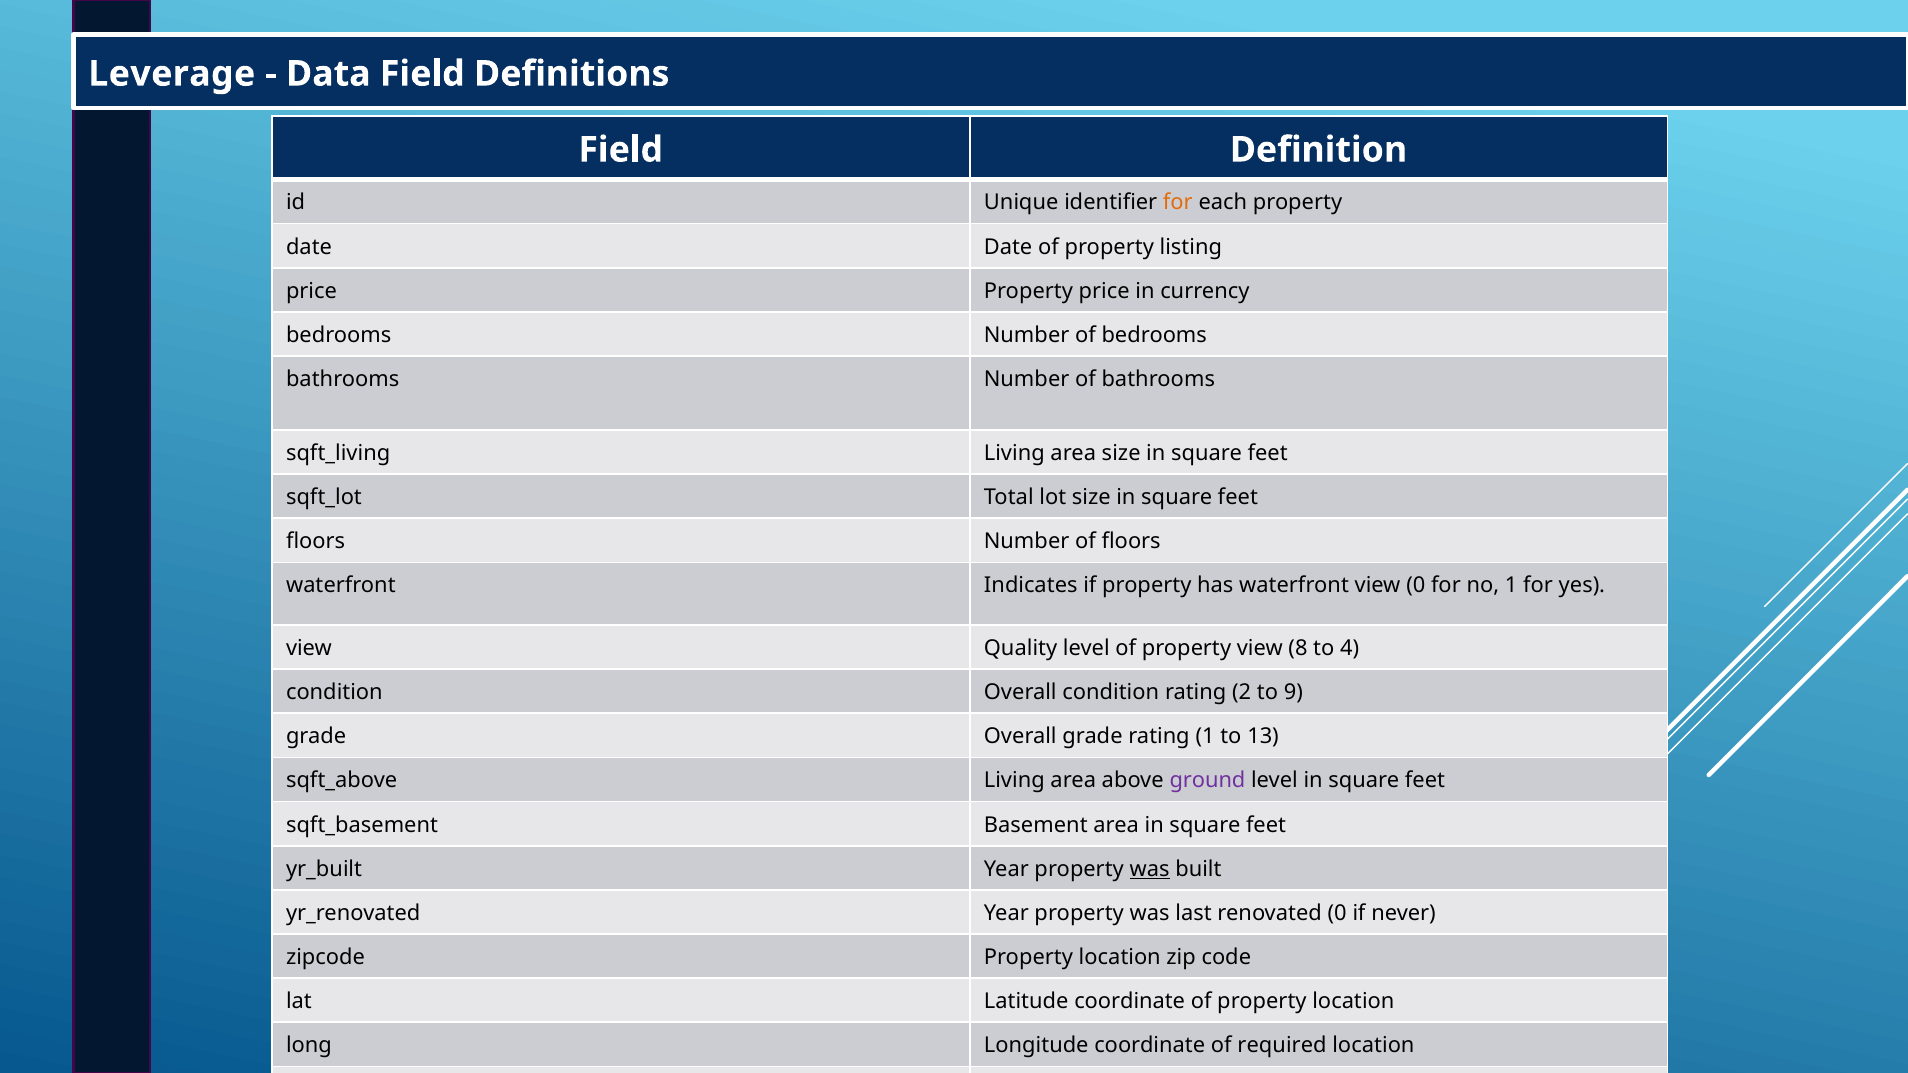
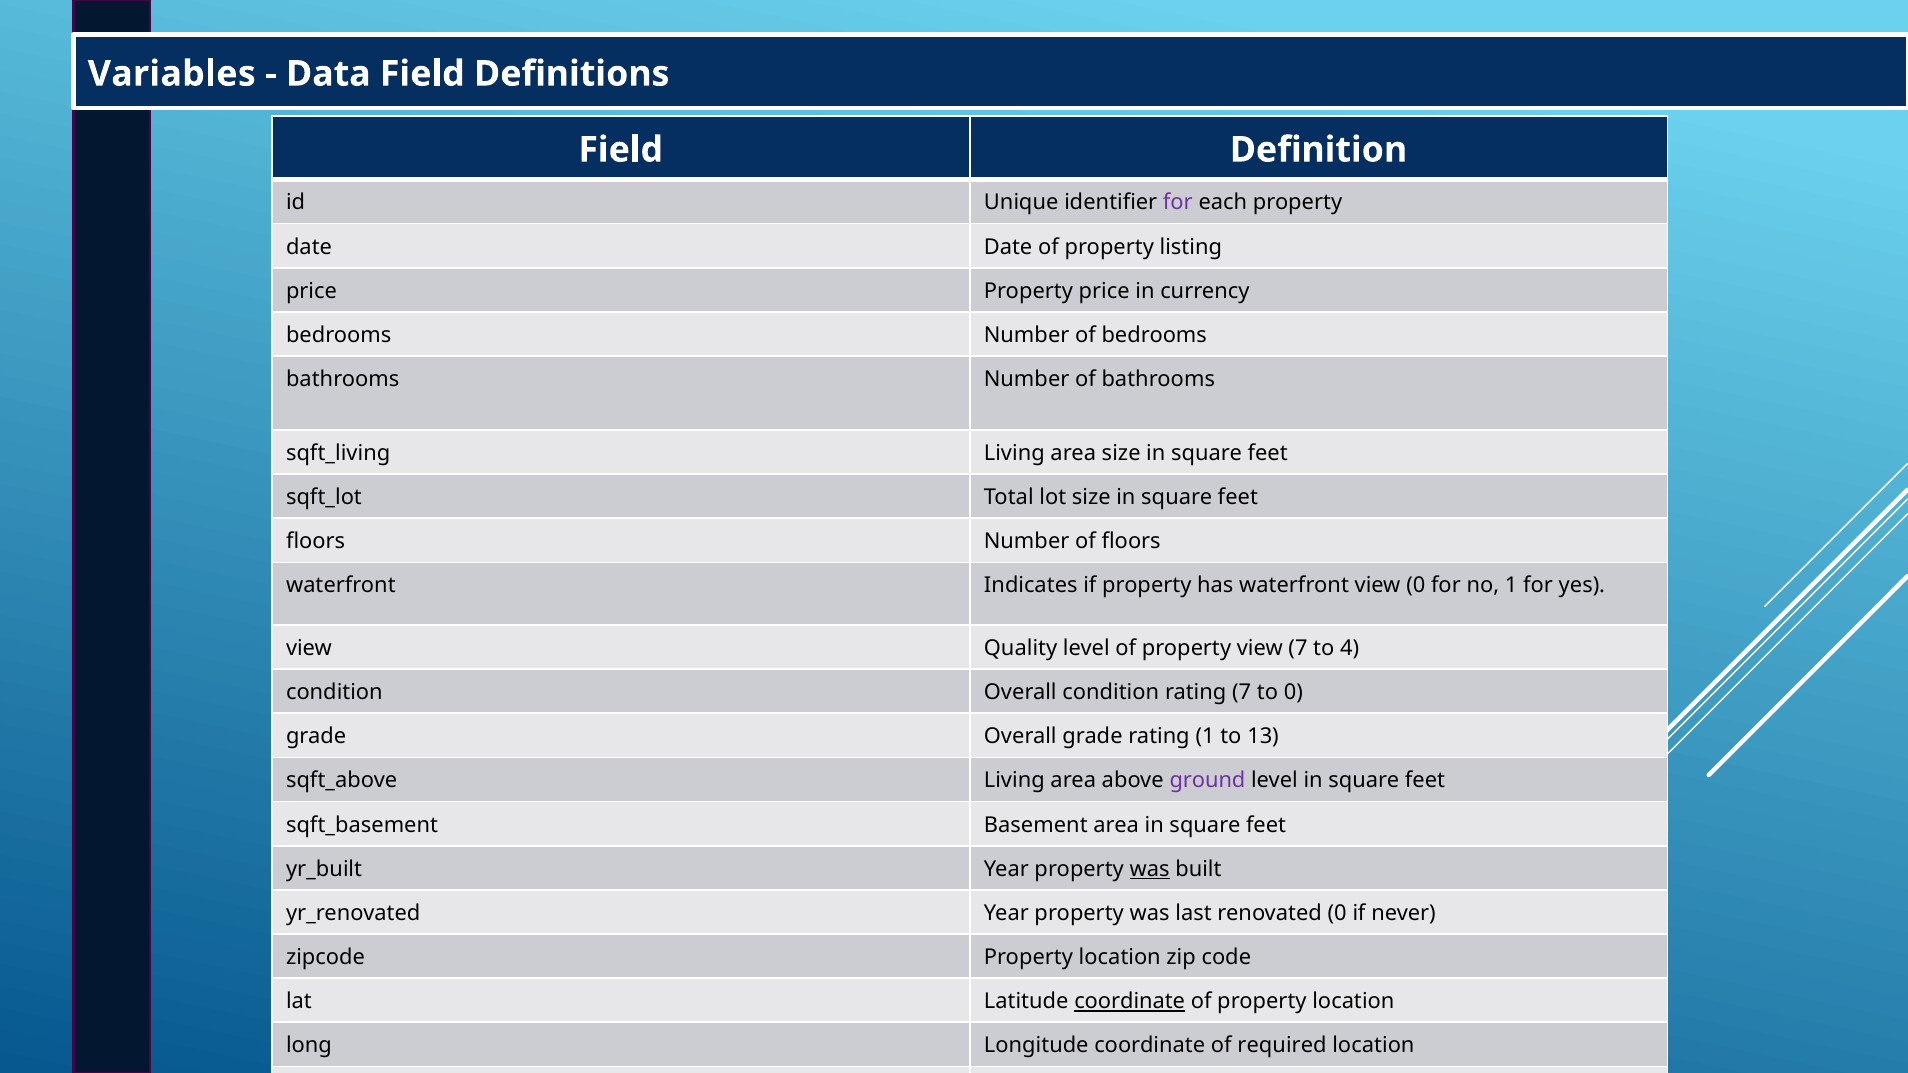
Leverage: Leverage -> Variables (172, 74)
for colour: orange -> purple (1178, 203)
view 8: 8 -> 7 (1298, 648)
rating 2: 2 -> 7 (1242, 693)
to 9: 9 -> 0 (1293, 693)
coordinate underline: none -> present (1130, 1002)
